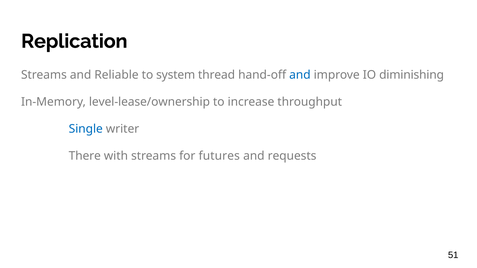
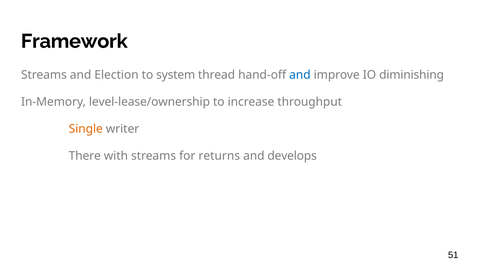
Replication: Replication -> Framework (74, 41)
Reliable: Reliable -> Election (116, 75)
Single colour: blue -> orange (86, 129)
futures: futures -> returns (219, 156)
requests: requests -> develops (292, 156)
